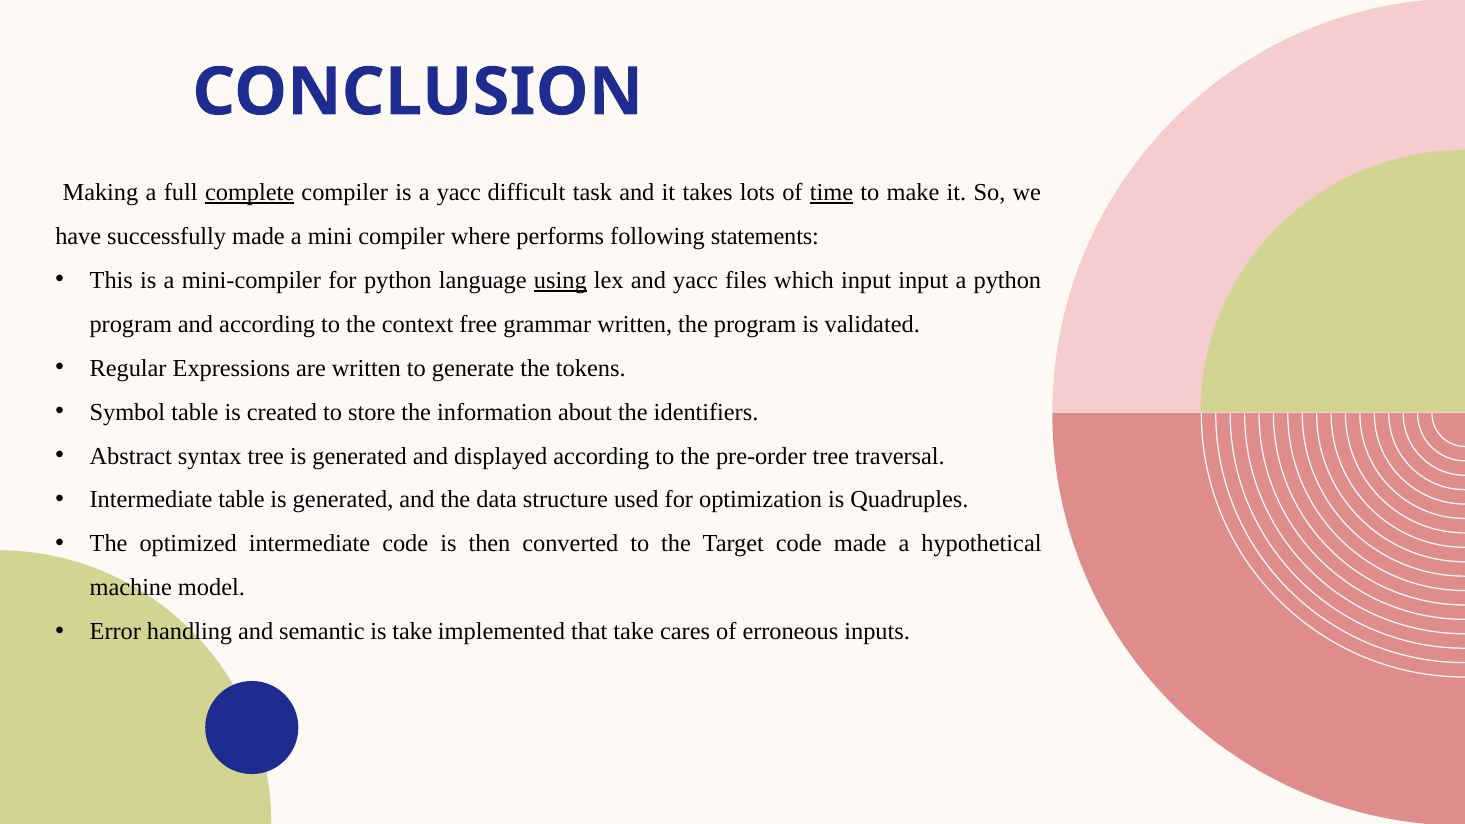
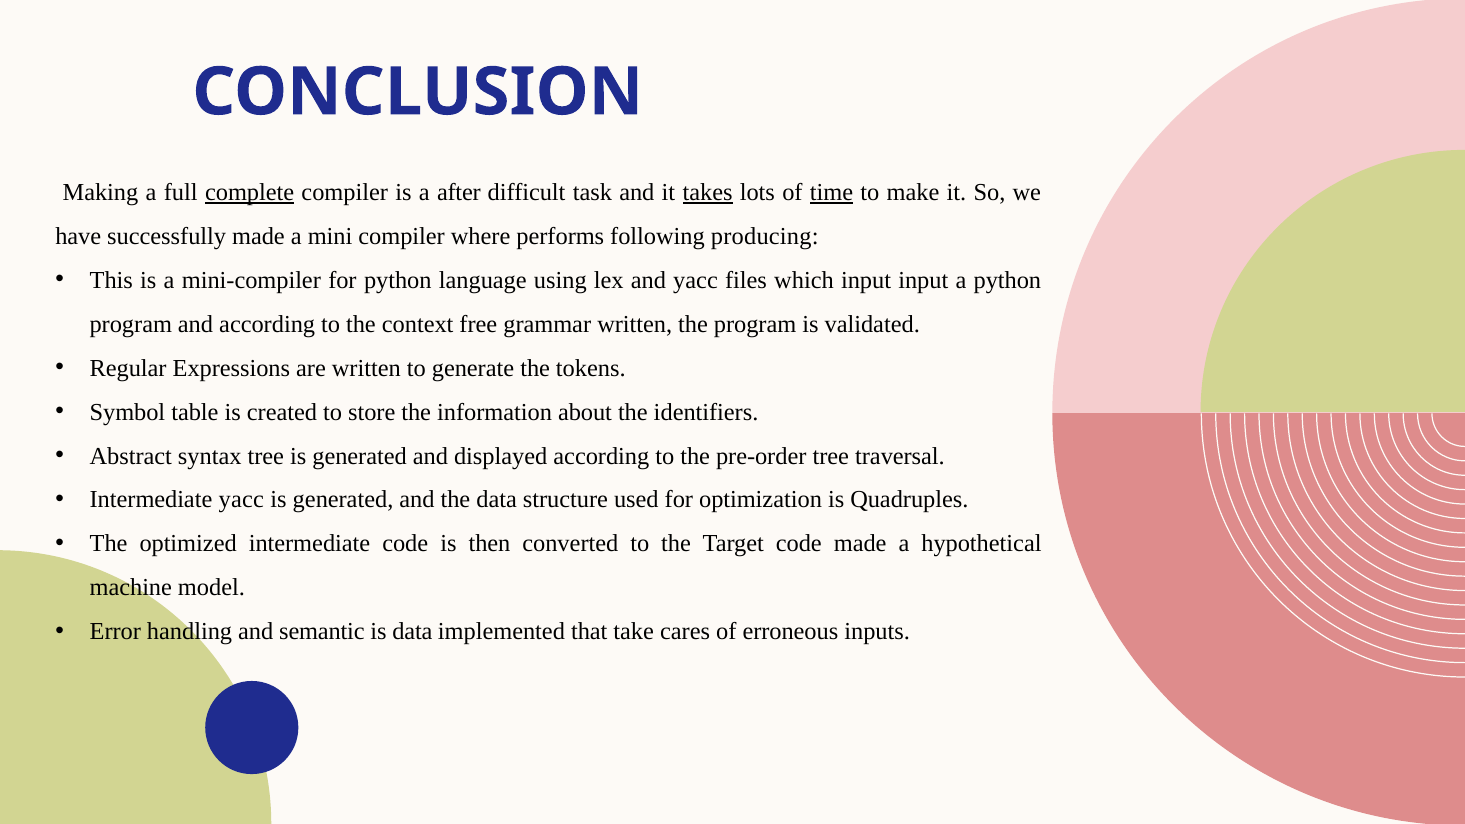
a yacc: yacc -> after (459, 193)
takes underline: none -> present (708, 193)
statements: statements -> producing (765, 236)
using underline: present -> none (560, 280)
Intermediate table: table -> yacc (241, 500)
is take: take -> data (412, 632)
